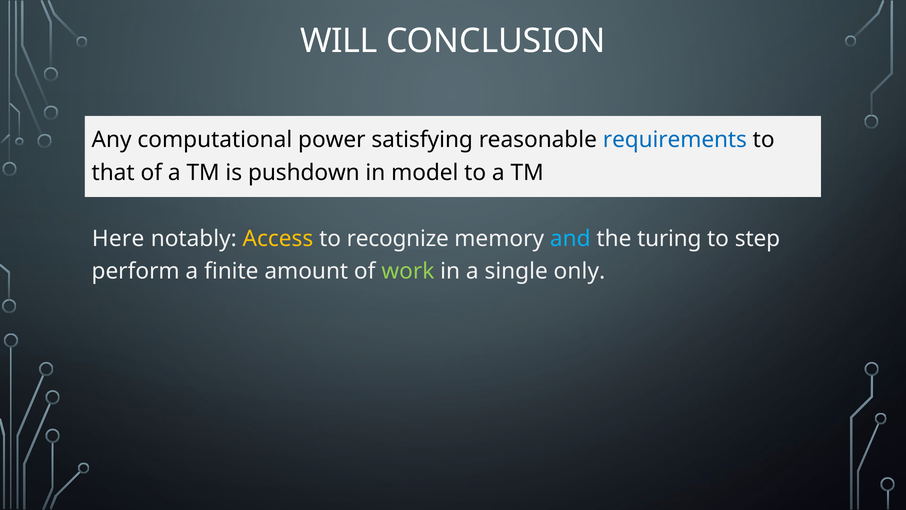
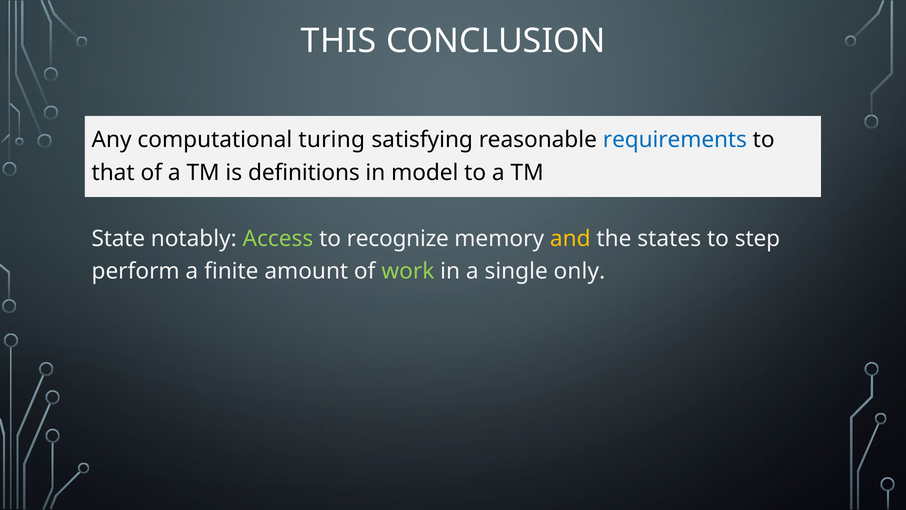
WILL: WILL -> THIS (339, 41)
power: power -> turing (332, 140)
pushdown: pushdown -> definitions (304, 173)
Here: Here -> State (118, 239)
Access colour: yellow -> light green (278, 239)
and colour: light blue -> yellow (570, 239)
turing: turing -> states (669, 239)
